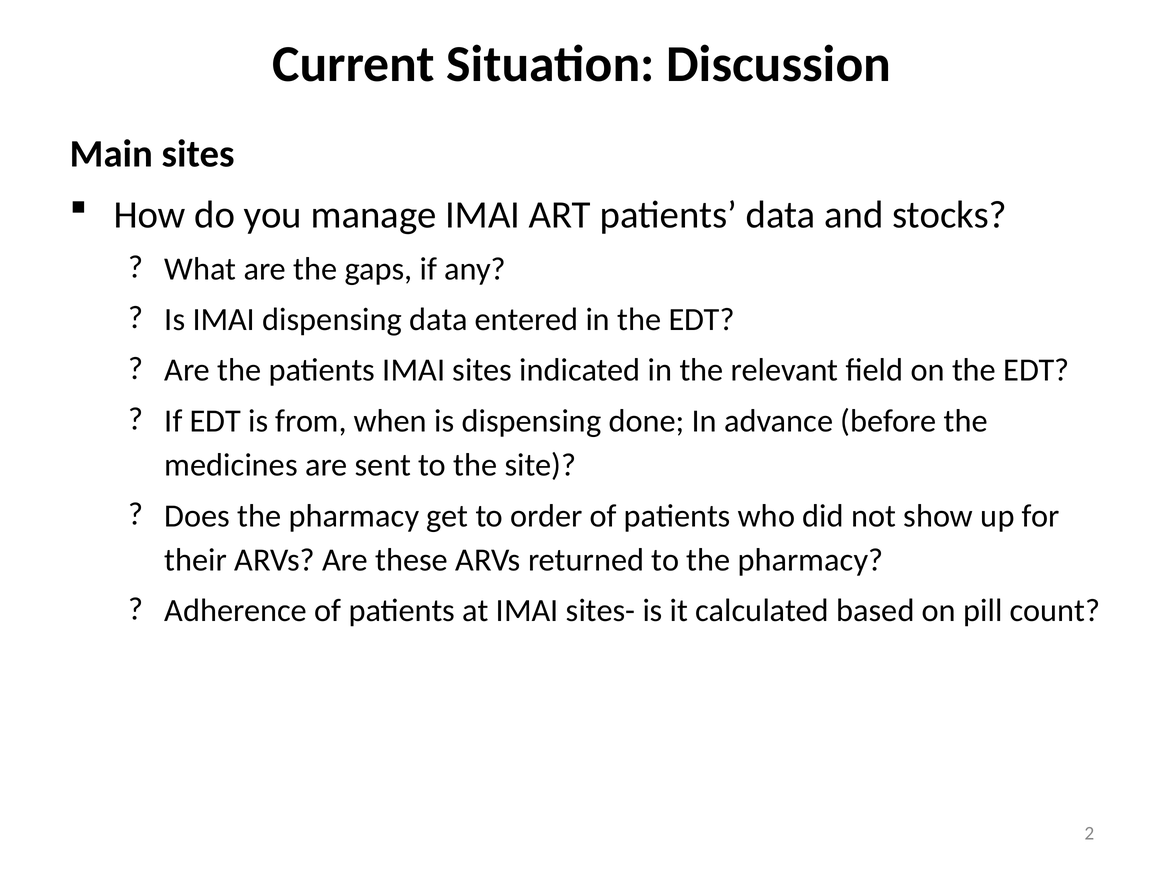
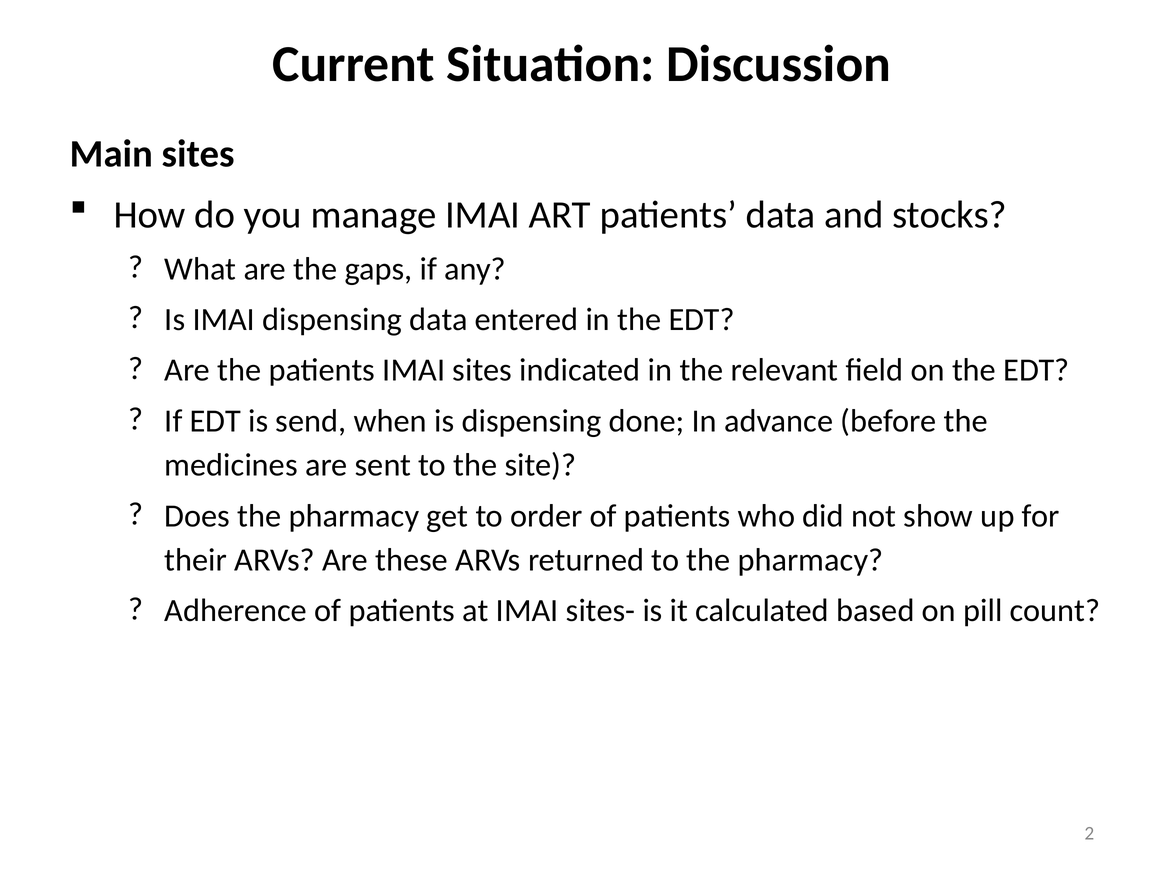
from: from -> send (311, 421)
